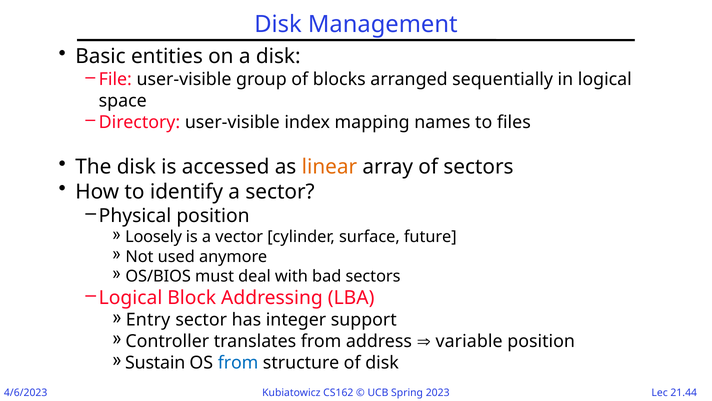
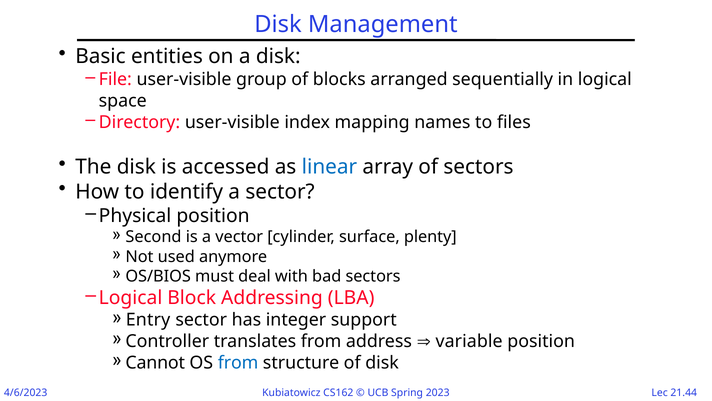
linear colour: orange -> blue (329, 167)
Loosely: Loosely -> Second (153, 237)
future: future -> plenty (430, 237)
Sustain: Sustain -> Cannot (155, 362)
